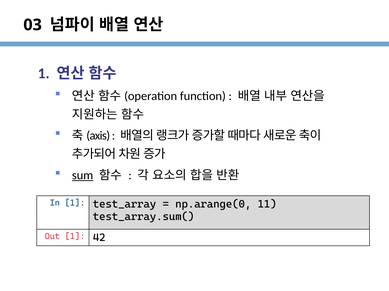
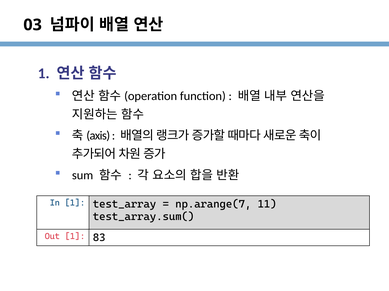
sum underline: present -> none (83, 176)
np.arange(0: np.arange(0 -> np.arange(7 (213, 205)
42: 42 -> 83 (99, 238)
